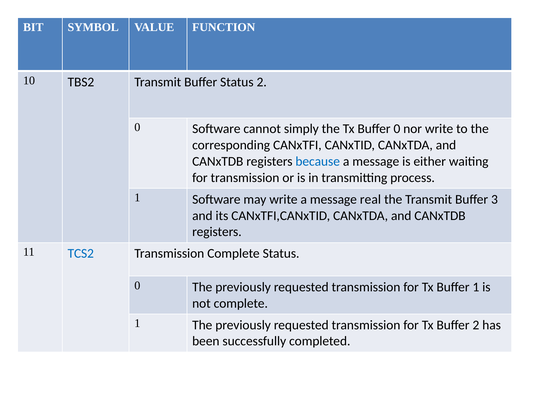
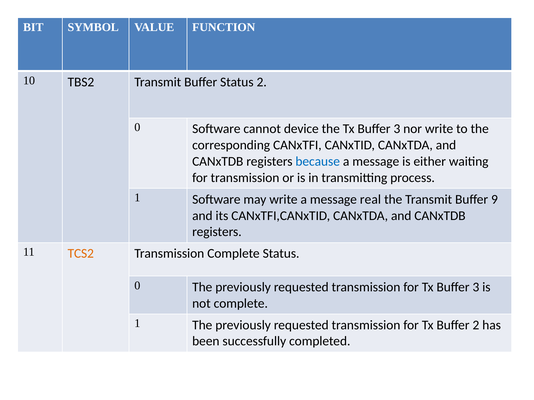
simply: simply -> device (301, 129)
the Tx Buffer 0: 0 -> 3 (397, 129)
3: 3 -> 9 (495, 200)
TCS2 colour: blue -> orange (81, 254)
for Tx Buffer 1: 1 -> 3 (476, 287)
